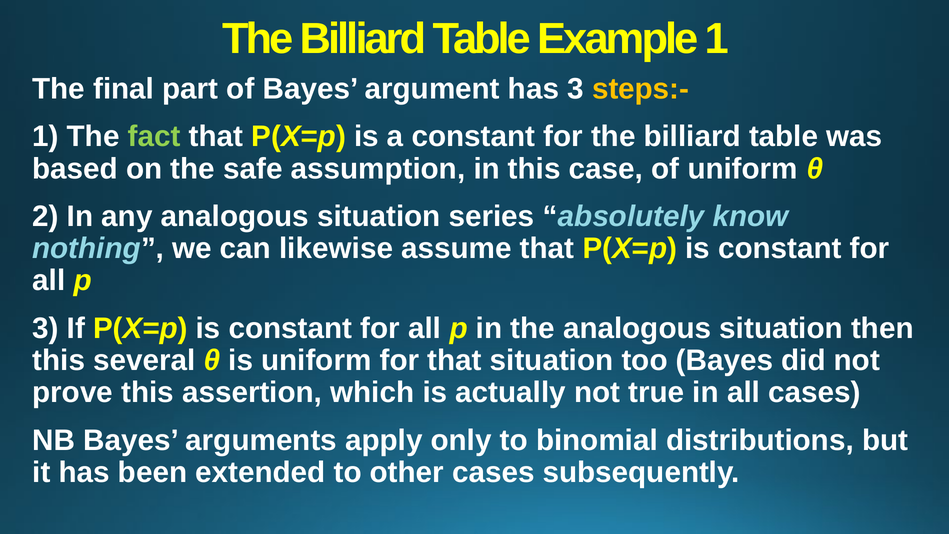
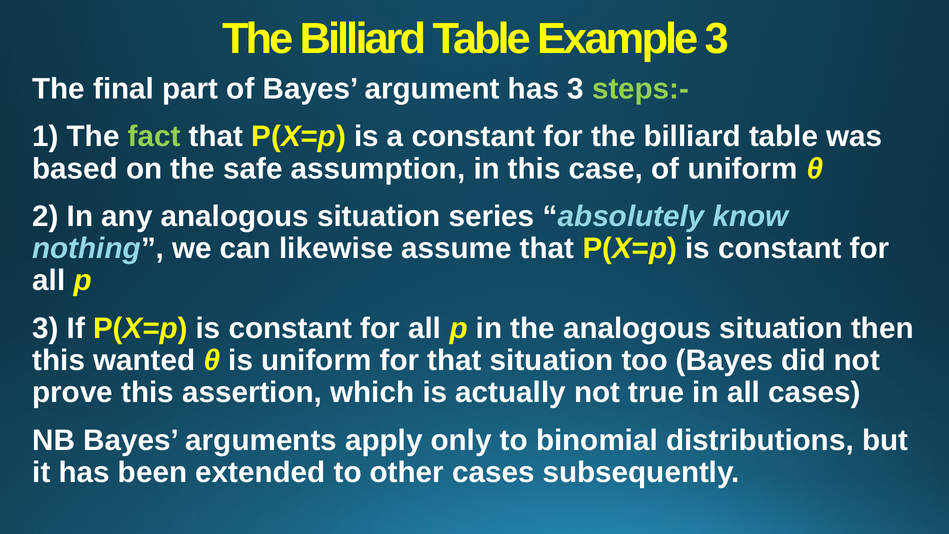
Example 1: 1 -> 3 (717, 39)
steps:- colour: yellow -> light green (641, 89)
several: several -> wanted (144, 360)
